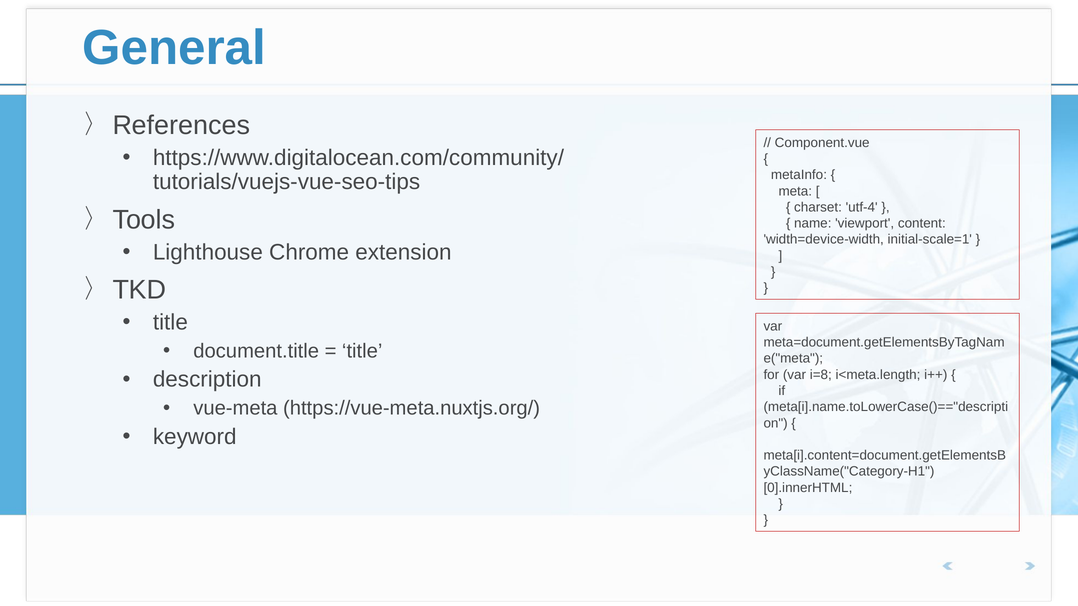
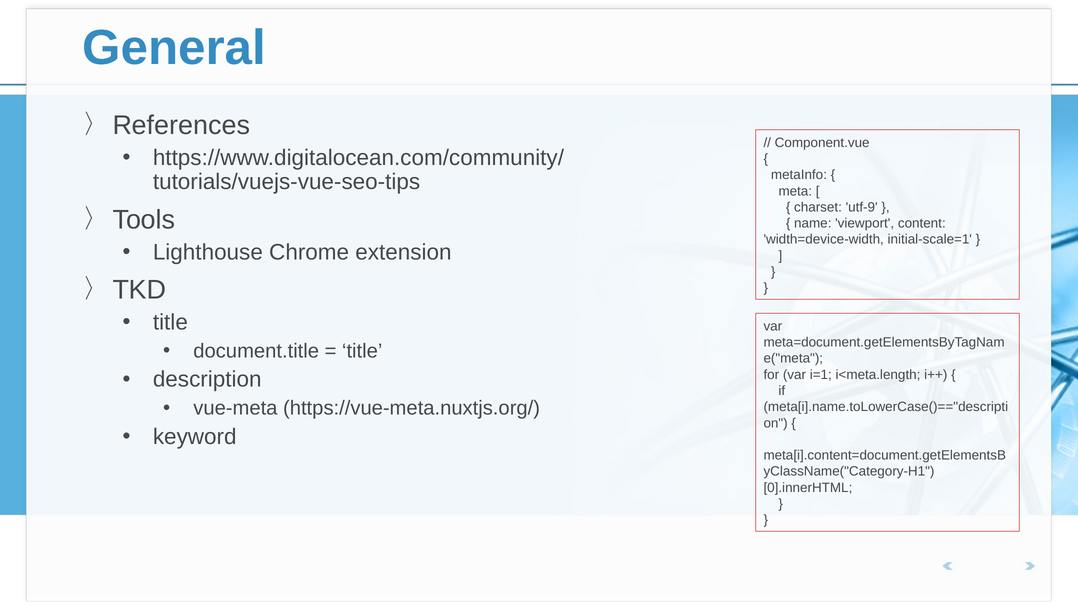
utf-4: utf-4 -> utf-9 (862, 207)
i=8: i=8 -> i=1 (821, 375)
